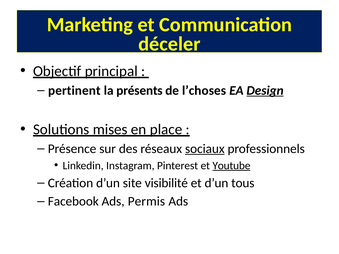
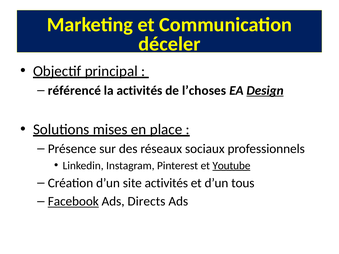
pertinent: pertinent -> référencé (74, 91)
la présents: présents -> activités (140, 91)
sociaux underline: present -> none (205, 149)
site visibilité: visibilité -> activités (166, 183)
Facebook underline: none -> present (73, 202)
Permis: Permis -> Directs (146, 202)
